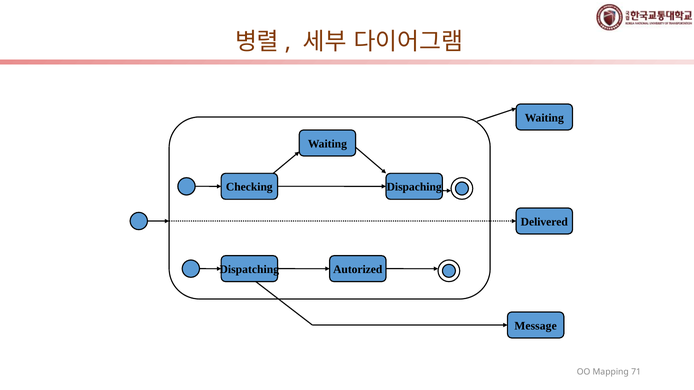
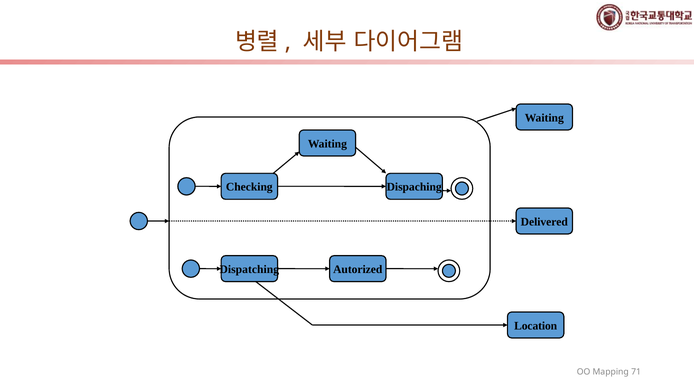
Message: Message -> Location (536, 326)
